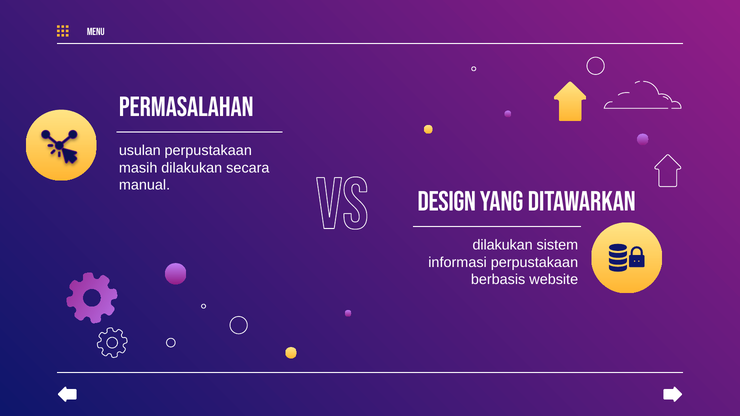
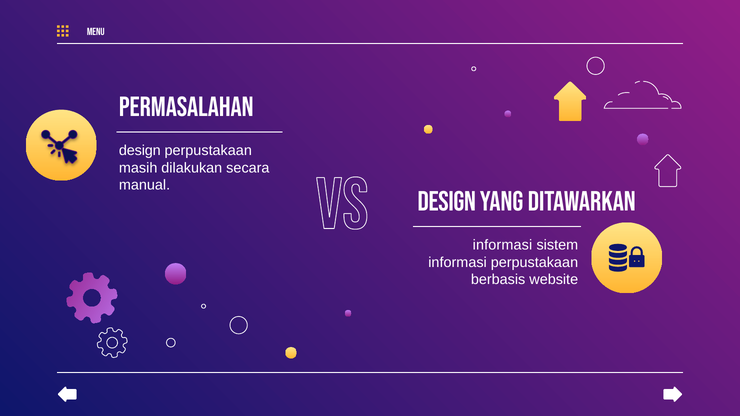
usulan: usulan -> design (140, 151)
dilakukan: dilakukan -> informasi (502, 245)
